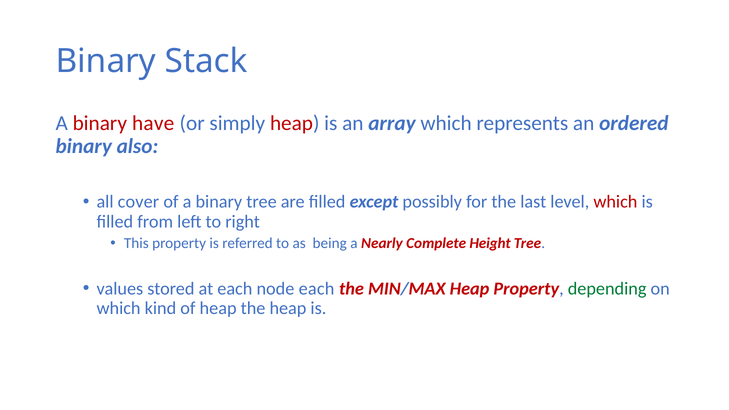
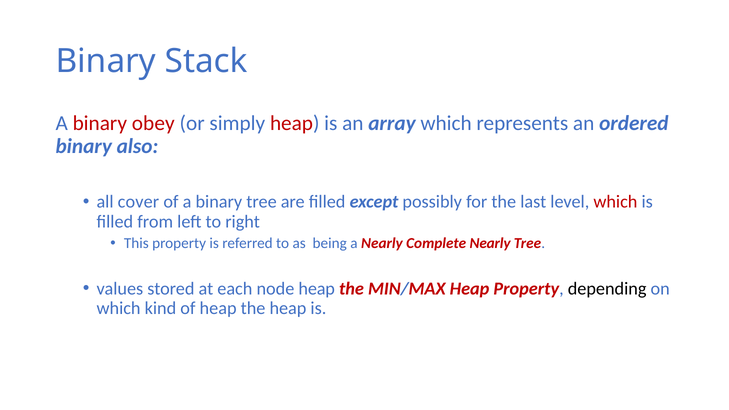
have: have -> obey (153, 123)
Complete Height: Height -> Nearly (490, 243)
node each: each -> heap (317, 289)
depending colour: green -> black (607, 289)
